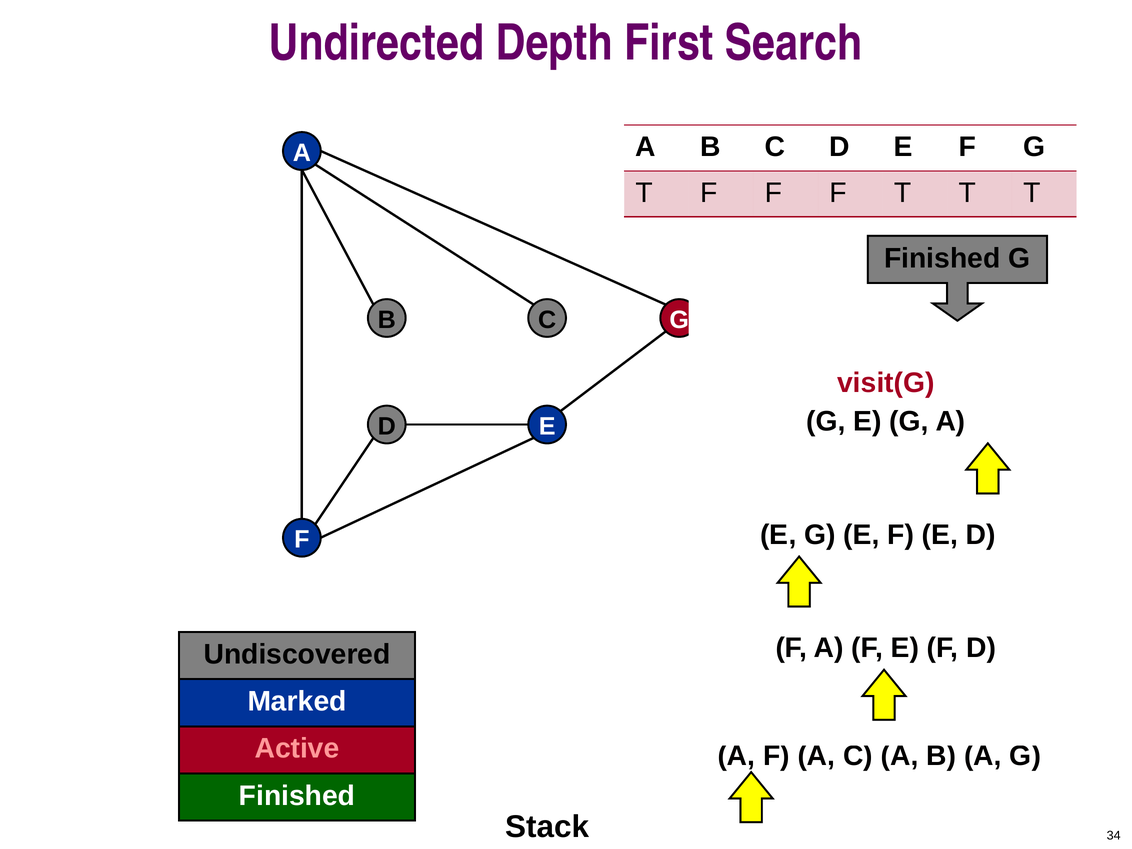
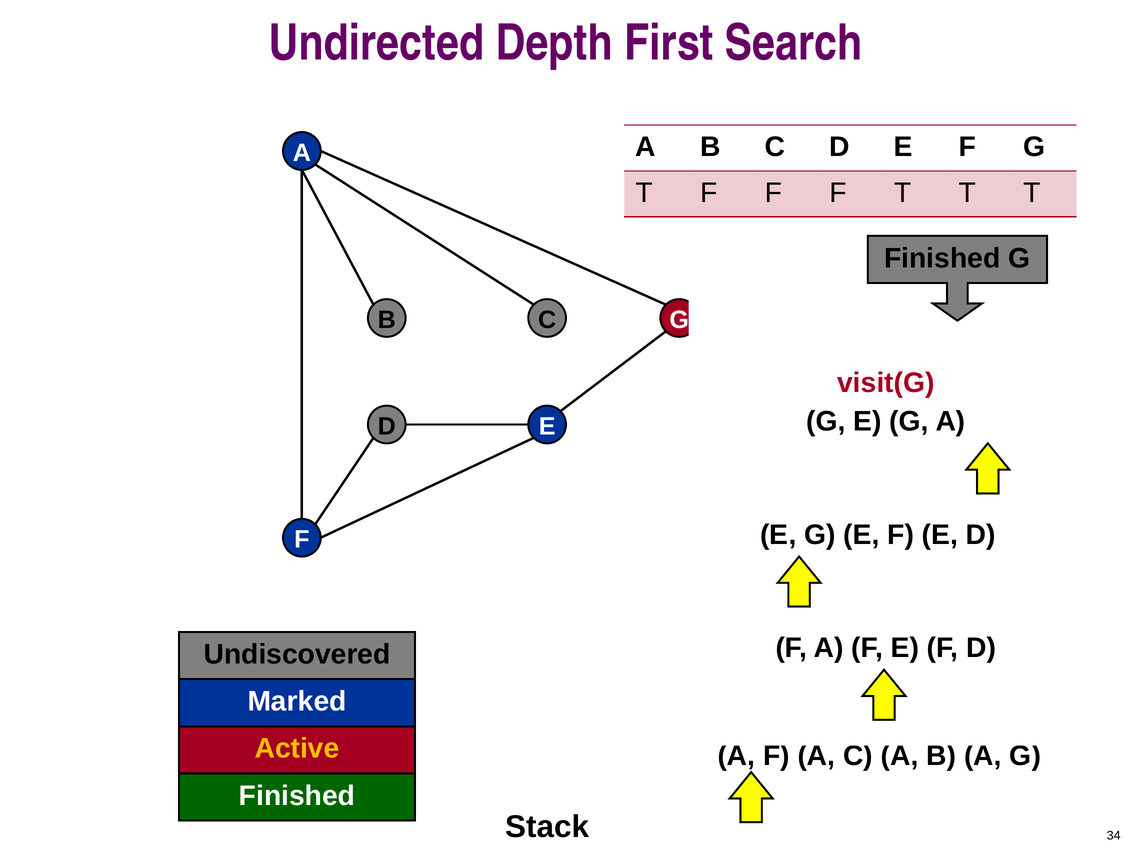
Active colour: pink -> yellow (297, 749)
